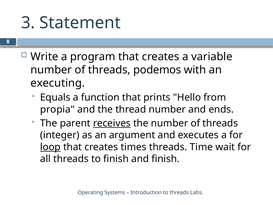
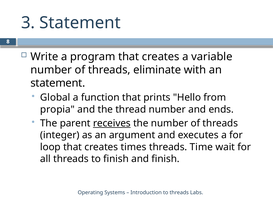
podemos: podemos -> eliminate (157, 70)
executing: executing -> statement (58, 83)
Equals: Equals -> Global (55, 97)
loop underline: present -> none (50, 147)
